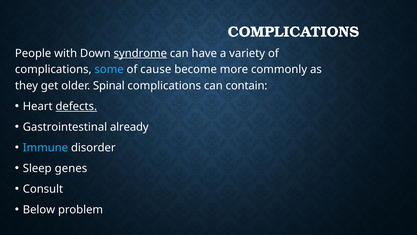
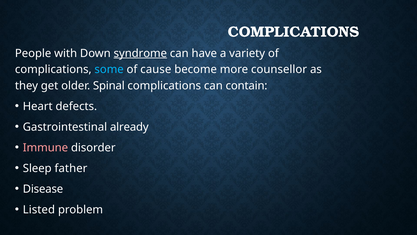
commonly: commonly -> counsellor (279, 69)
defects underline: present -> none (76, 106)
Immune colour: light blue -> pink (45, 148)
genes: genes -> father (71, 168)
Consult: Consult -> Disease (43, 189)
Below: Below -> Listed (39, 209)
